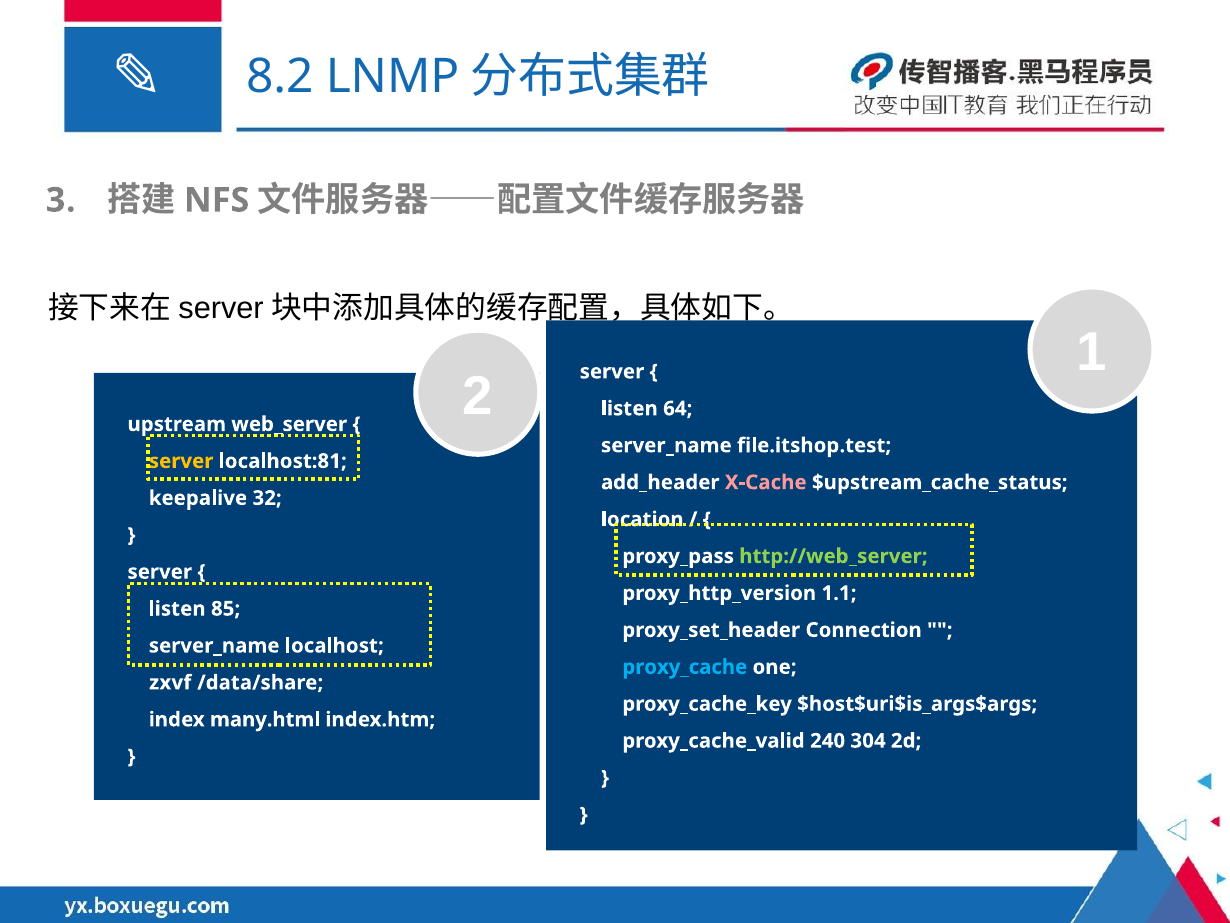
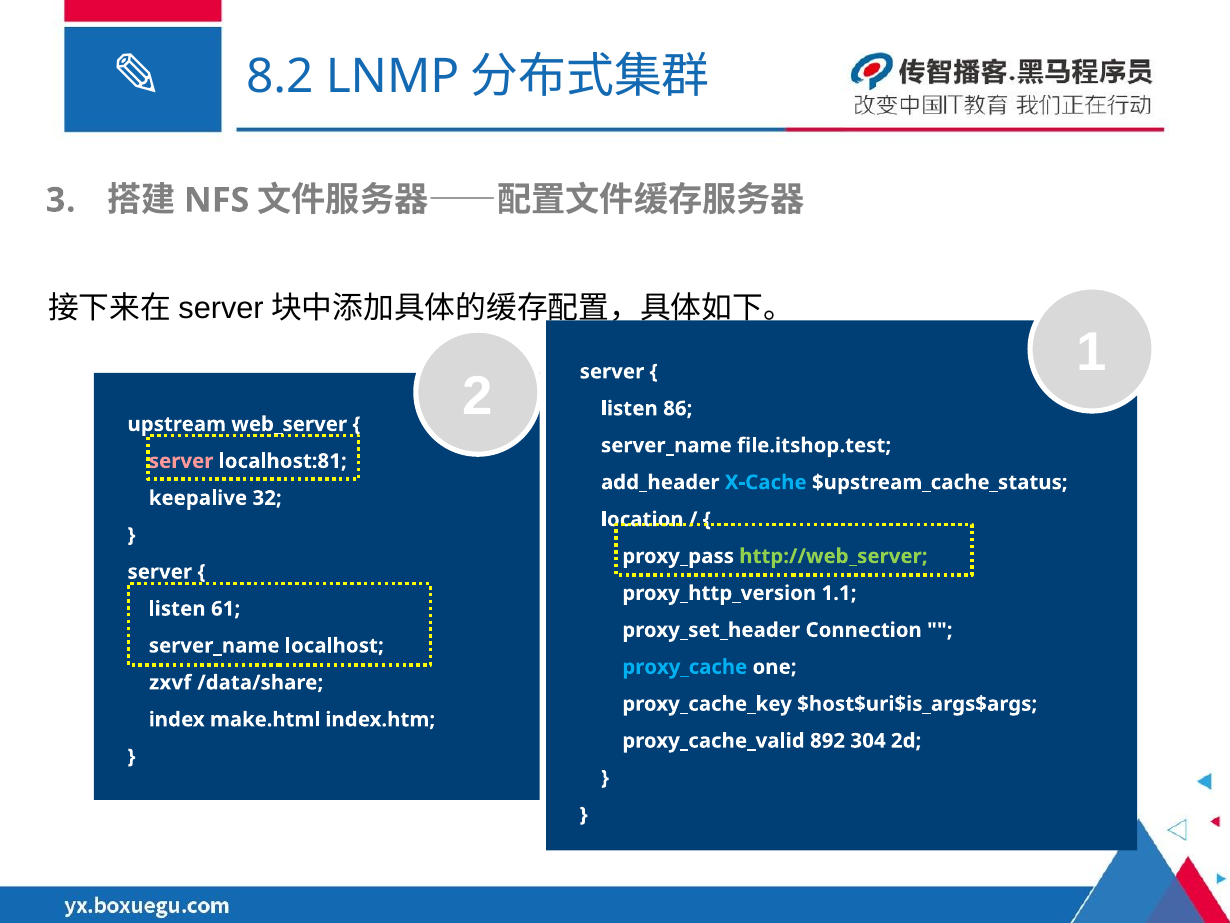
64: 64 -> 86 (678, 408)
server colour: yellow -> pink (181, 461)
X-Cache colour: pink -> light blue (766, 482)
85: 85 -> 61 (226, 609)
many.html: many.html -> make.html (265, 719)
240: 240 -> 892 (828, 740)
